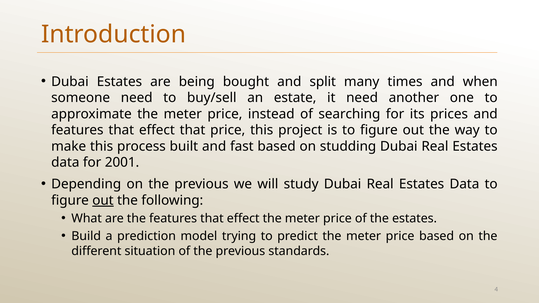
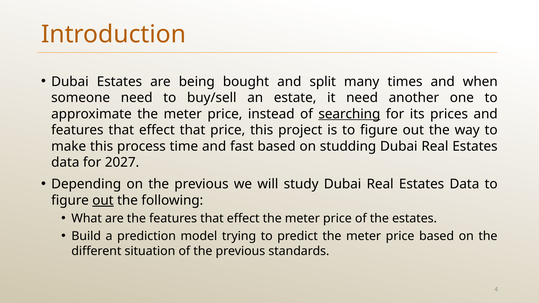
searching underline: none -> present (349, 114)
built: built -> time (184, 146)
2001: 2001 -> 2027 (122, 163)
